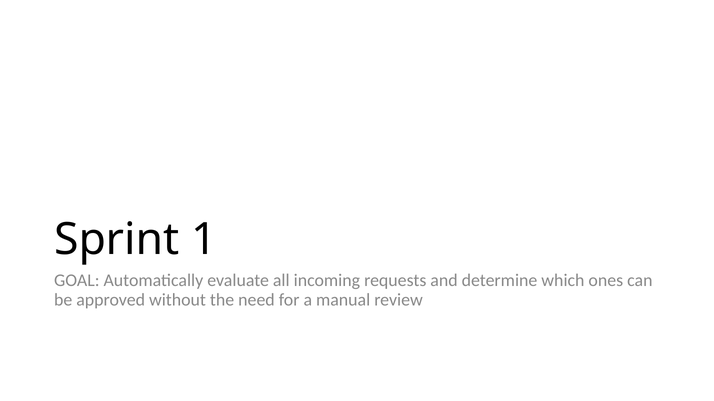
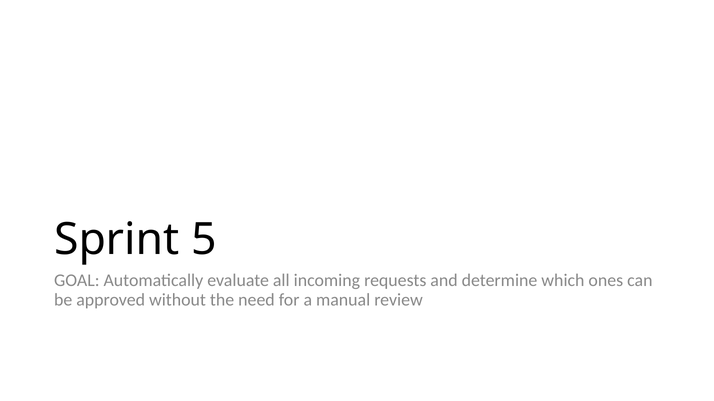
1: 1 -> 5 (204, 240)
